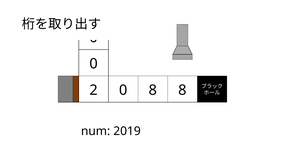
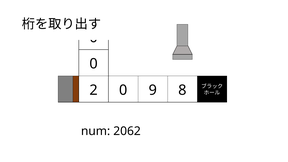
0 8: 8 -> 9 (153, 90)
2019: 2019 -> 2062 (127, 131)
